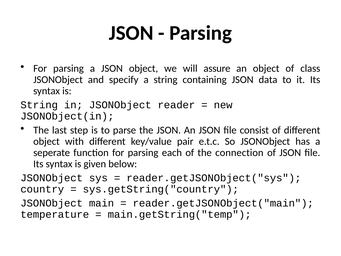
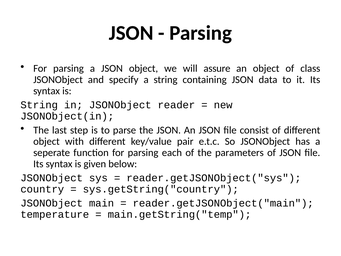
connection: connection -> parameters (239, 153)
